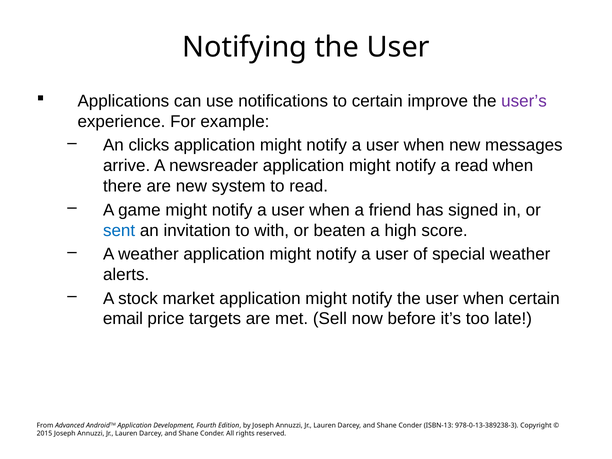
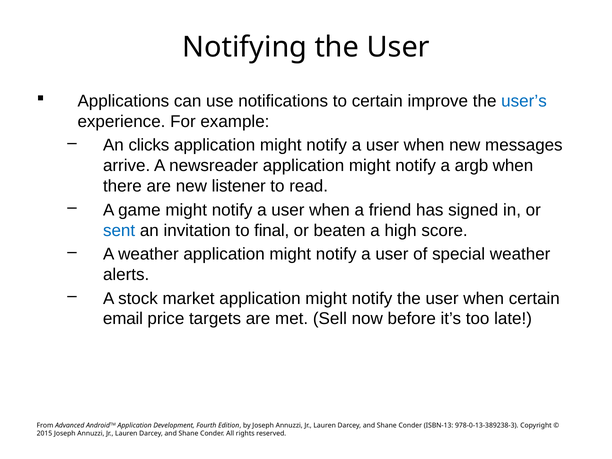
user’s colour: purple -> blue (524, 101)
a read: read -> argb (471, 166)
system: system -> listener (239, 186)
with: with -> final (272, 230)
